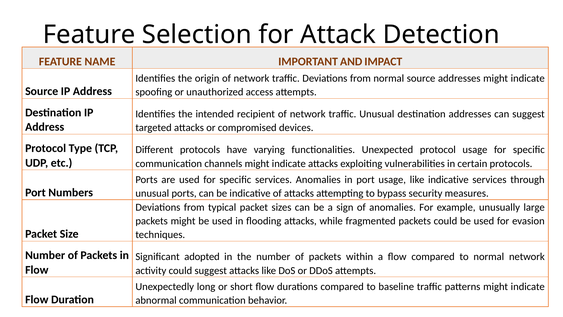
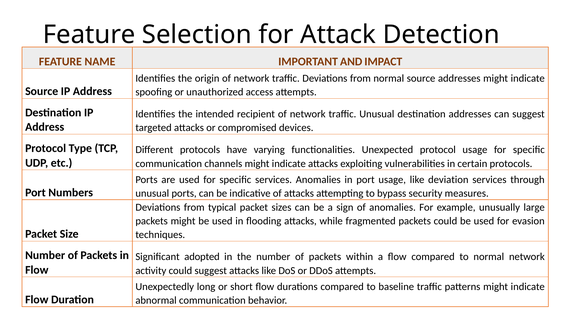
like indicative: indicative -> deviation (448, 179)
